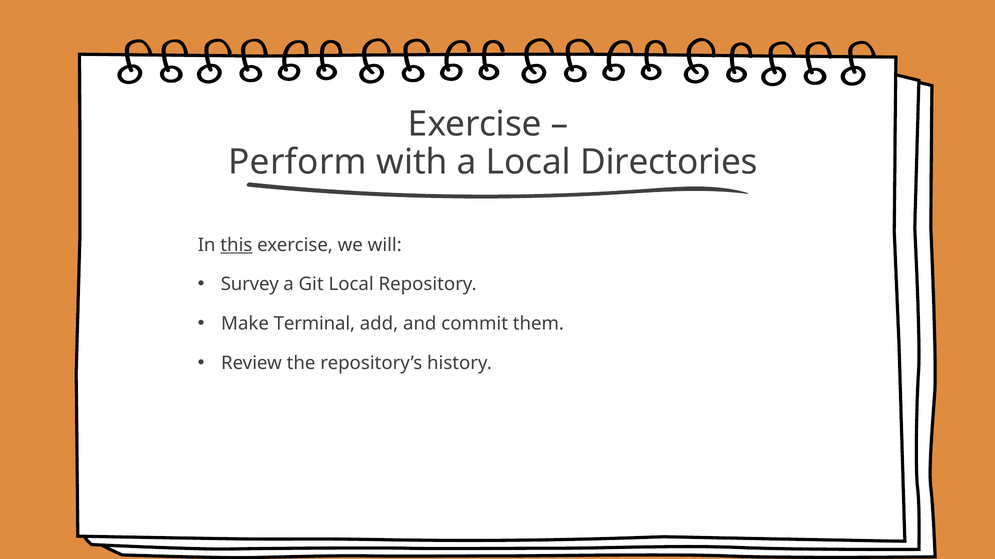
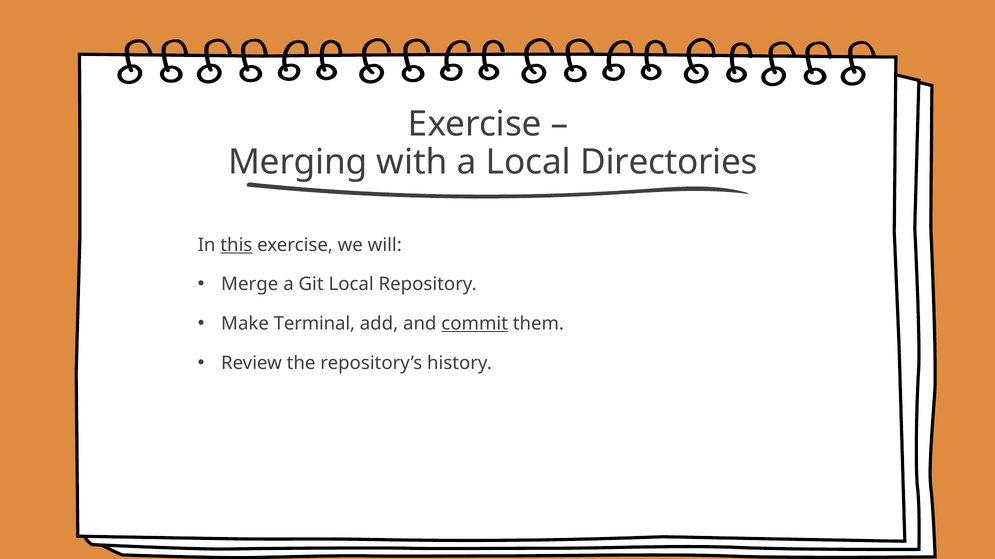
Perform: Perform -> Merging (298, 162)
Survey: Survey -> Merge (250, 285)
commit underline: none -> present (475, 324)
